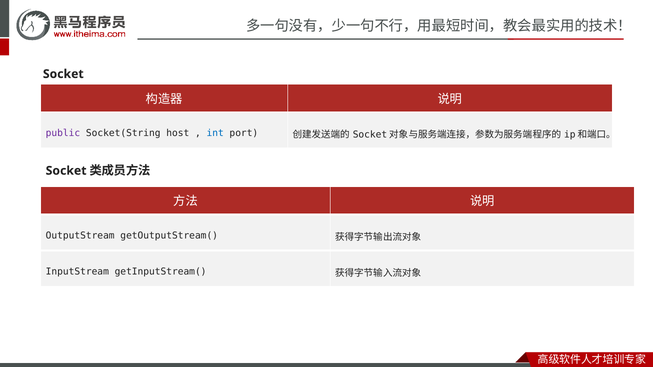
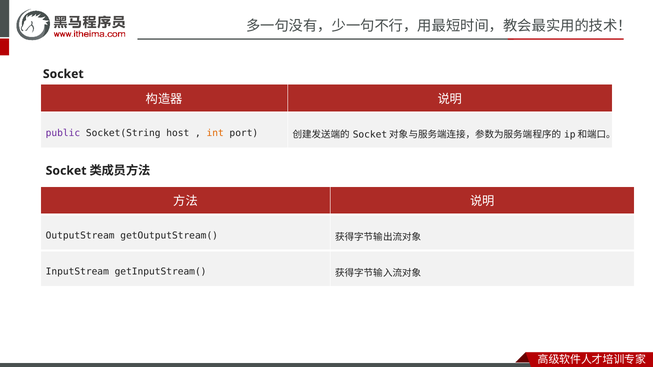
int colour: blue -> orange (215, 133)
